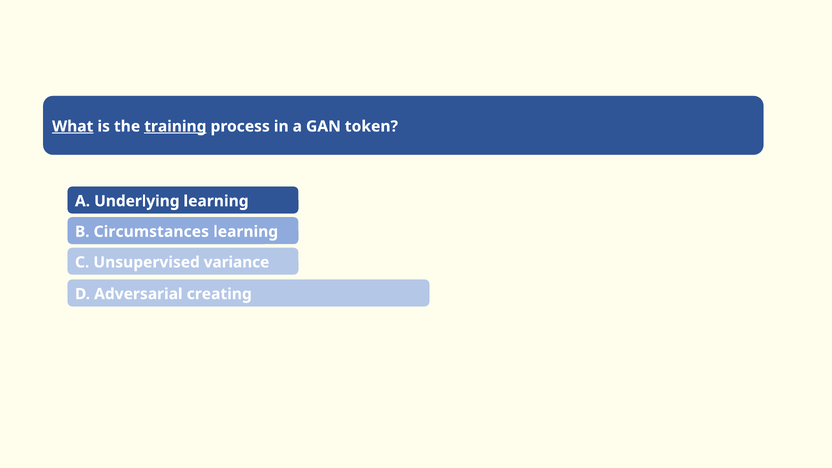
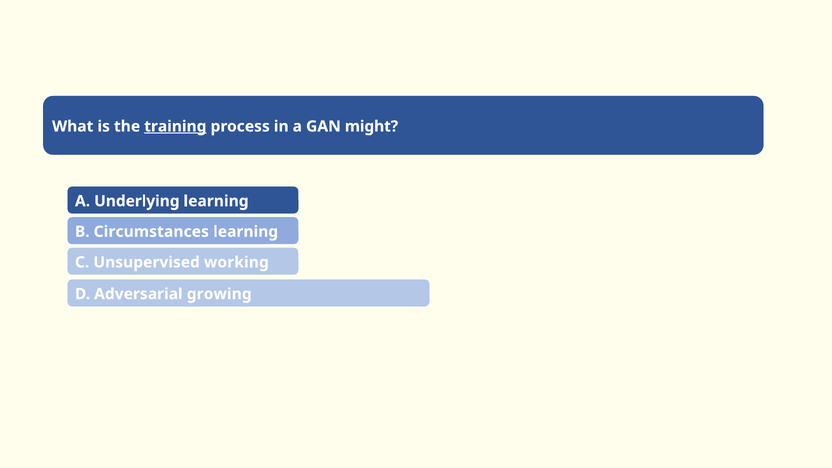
What underline: present -> none (73, 126)
token: token -> might (371, 126)
variance: variance -> working (236, 262)
creating: creating -> growing (219, 294)
